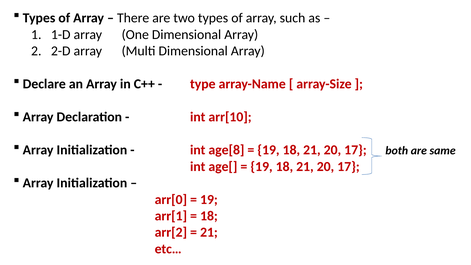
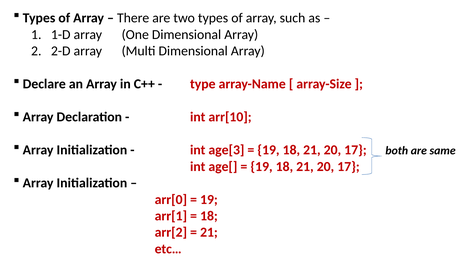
age[8: age[8 -> age[3 (226, 150)
